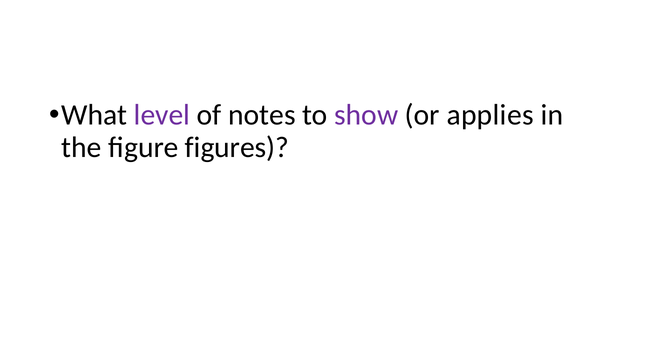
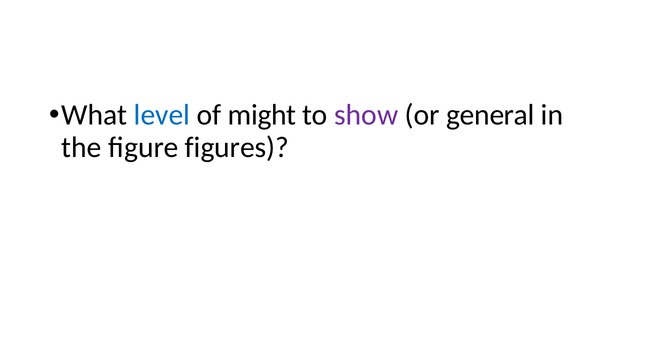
level colour: purple -> blue (162, 115)
notes: notes -> might (262, 115)
applies: applies -> general (490, 115)
